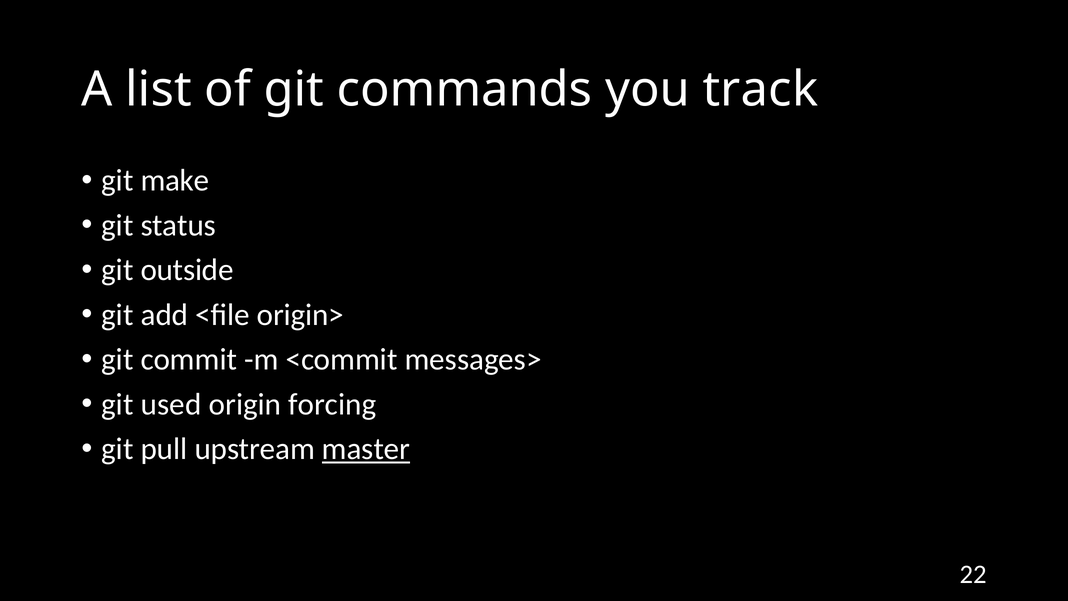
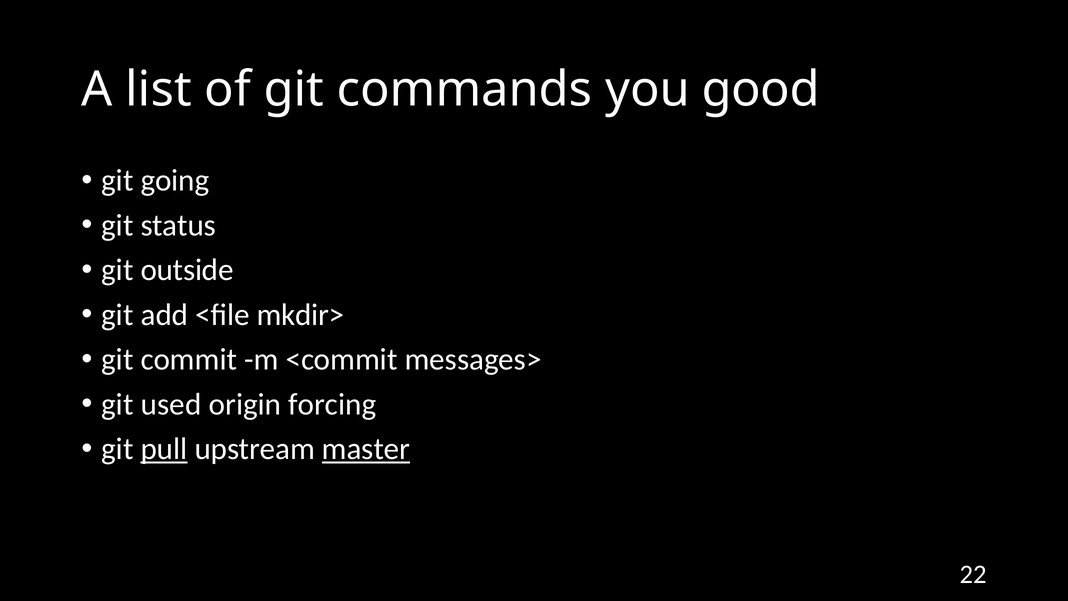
track: track -> good (761, 90)
make: make -> going (175, 181)
origin>: origin> -> mkdir> (300, 315)
pull underline: none -> present (164, 449)
